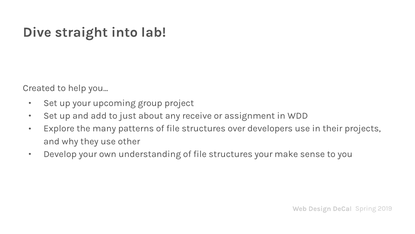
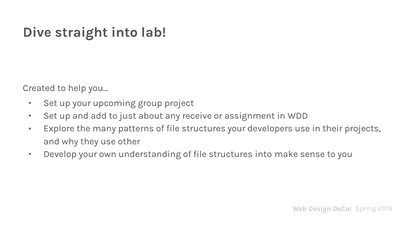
structures over: over -> your (237, 128)
structures your: your -> into (263, 154)
